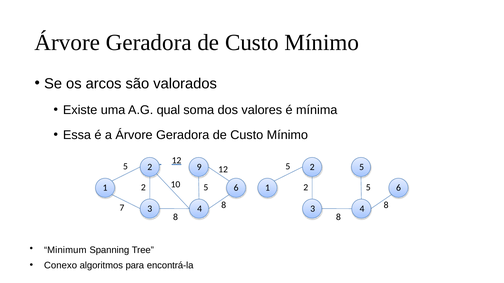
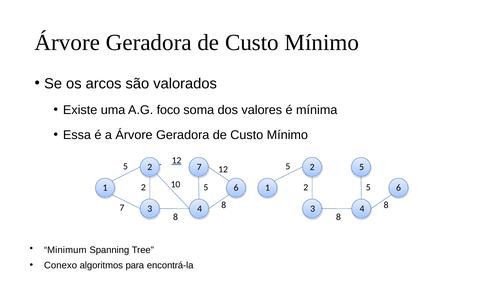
qual: qual -> foco (168, 110)
2 9: 9 -> 7 (199, 167)
